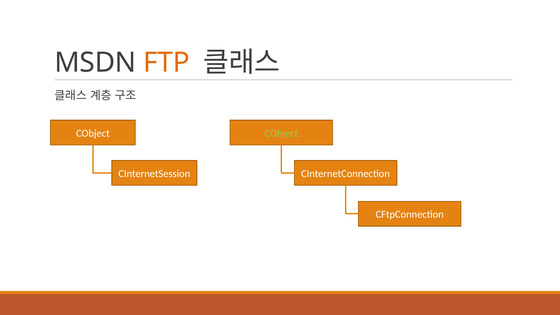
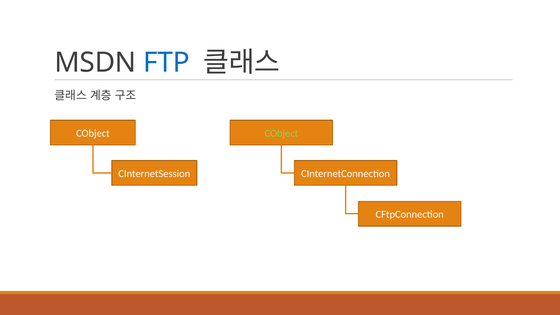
FTP colour: orange -> blue (166, 63)
